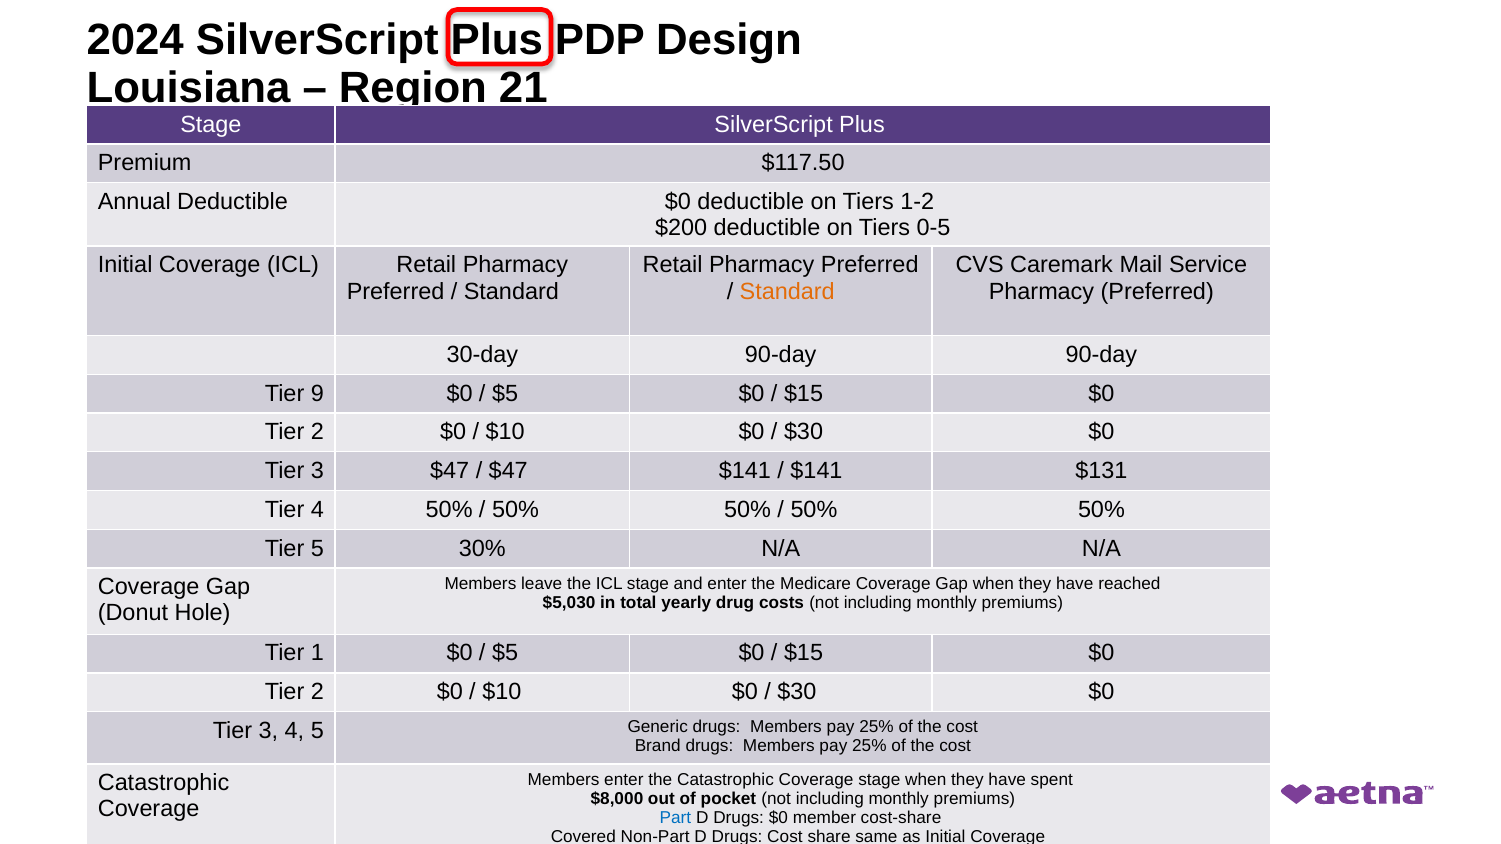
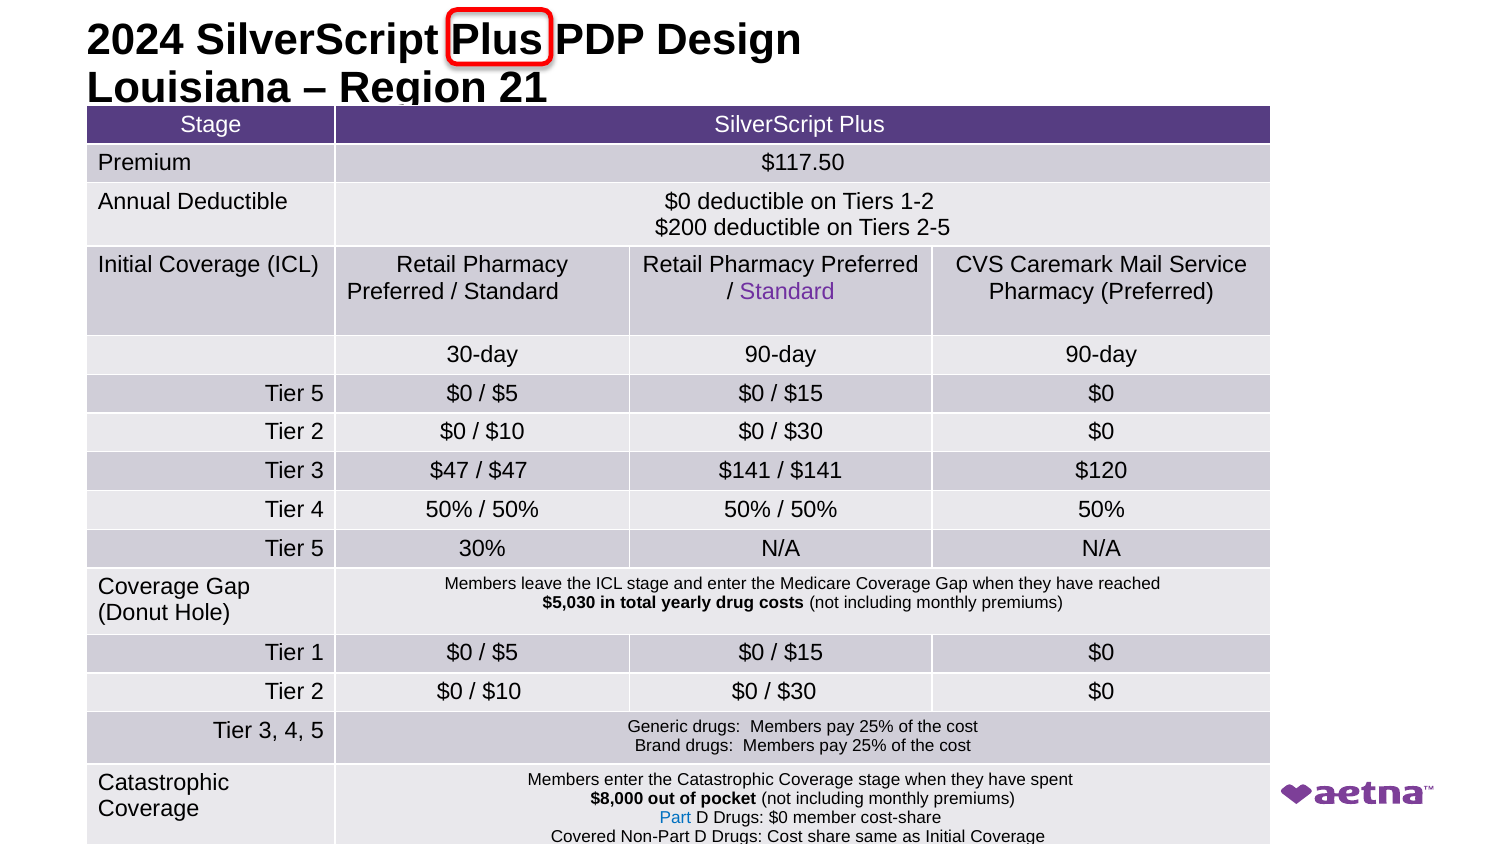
0-5: 0-5 -> 2-5 (934, 228)
Standard colour: orange -> purple (787, 291)
9: 9 -> 5 (317, 394)
$131: $131 -> $120 (1101, 471)
